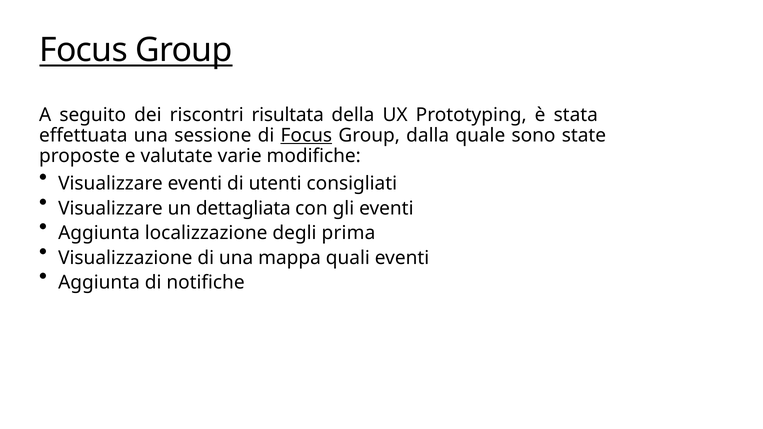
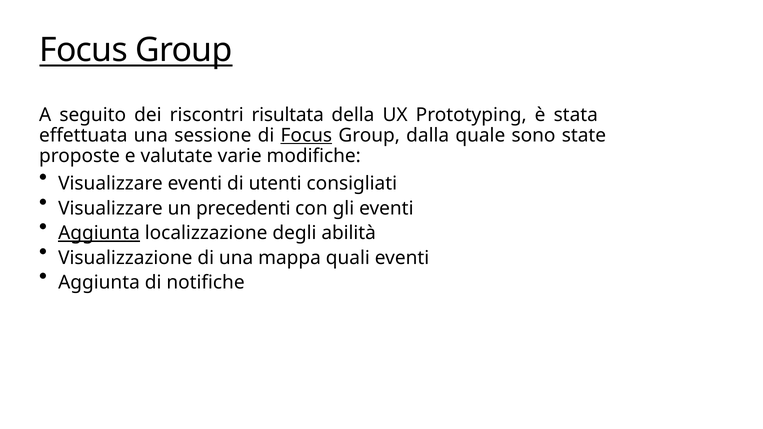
dettagliata: dettagliata -> precedenti (243, 208)
Aggiunta underline: none -> present (99, 233)
prima: prima -> abilità (349, 233)
